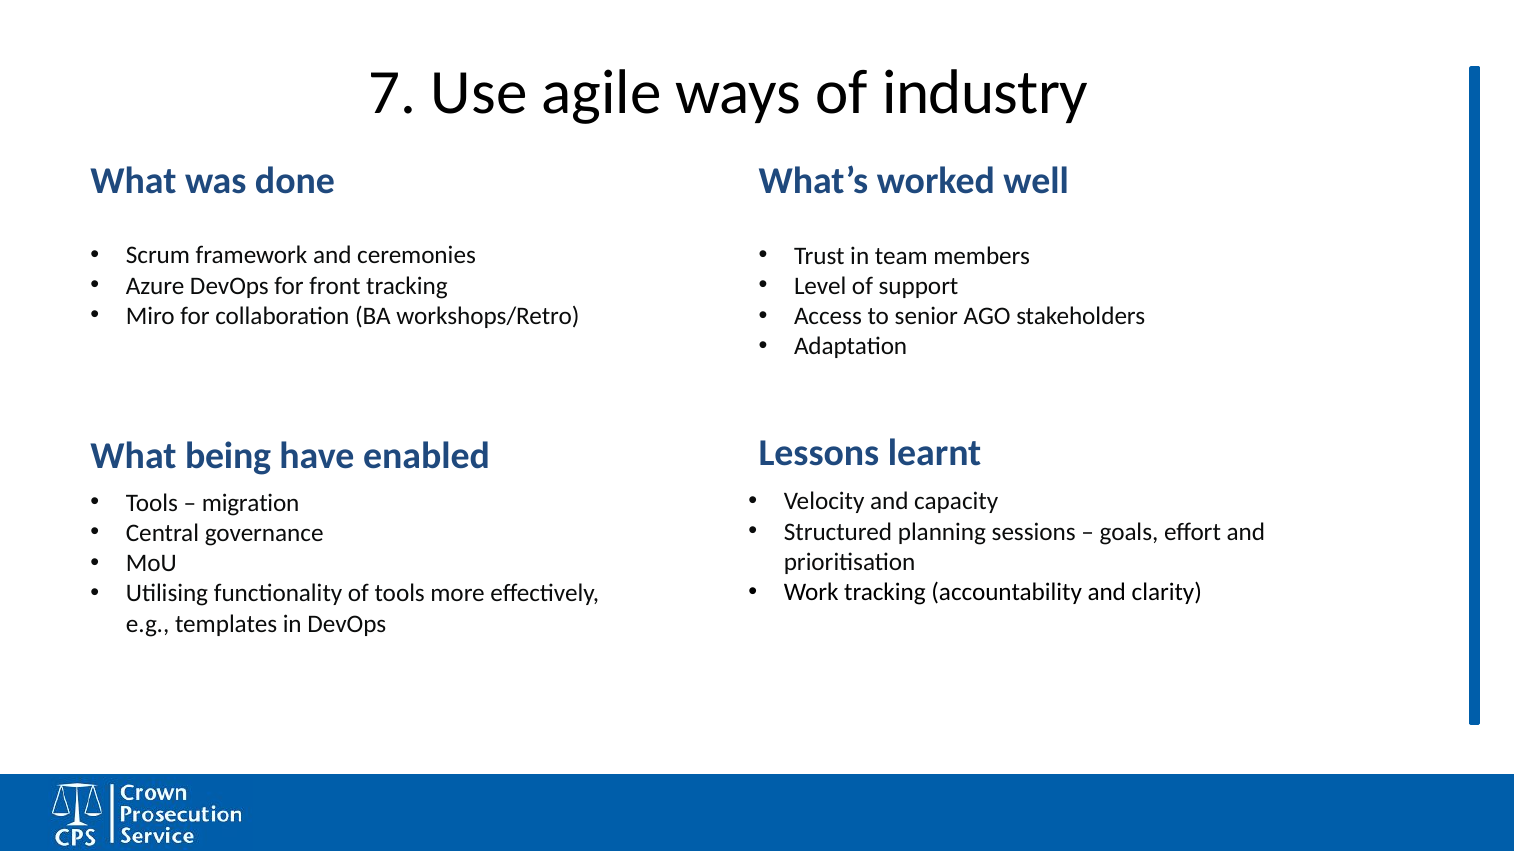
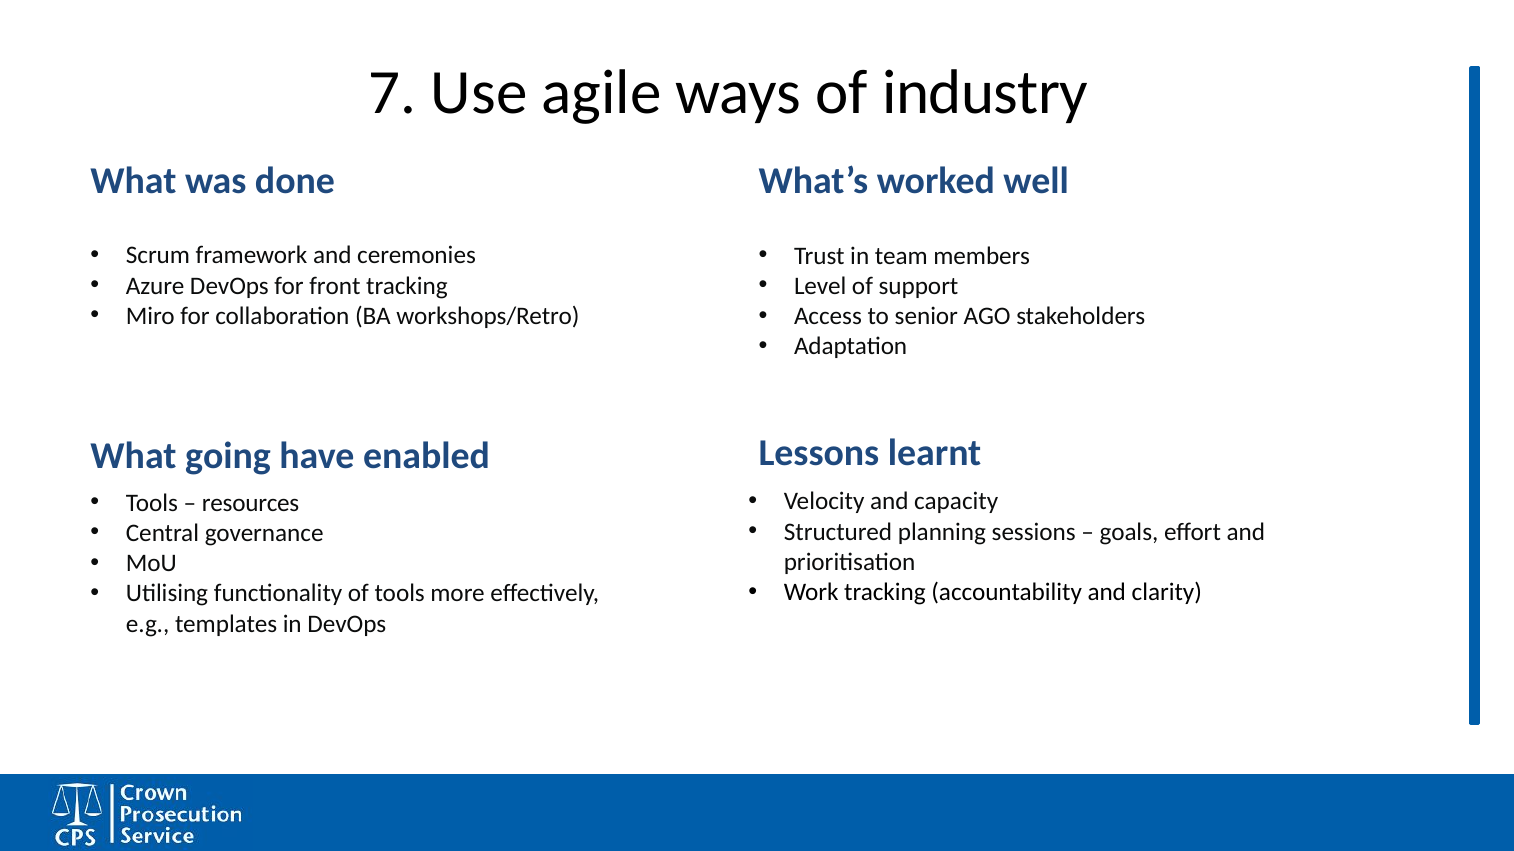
being: being -> going (228, 457)
migration: migration -> resources (251, 503)
